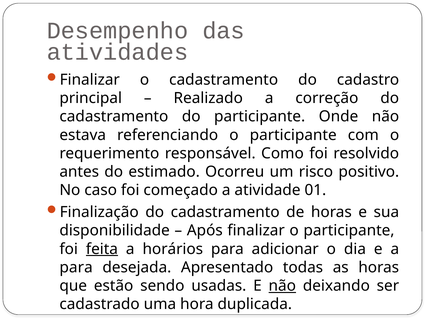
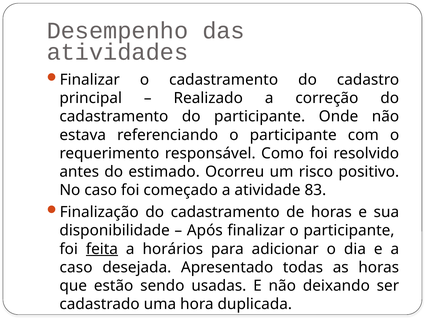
01: 01 -> 83 (315, 190)
para: para -> caso (76, 267)
não underline: present -> none (282, 286)
